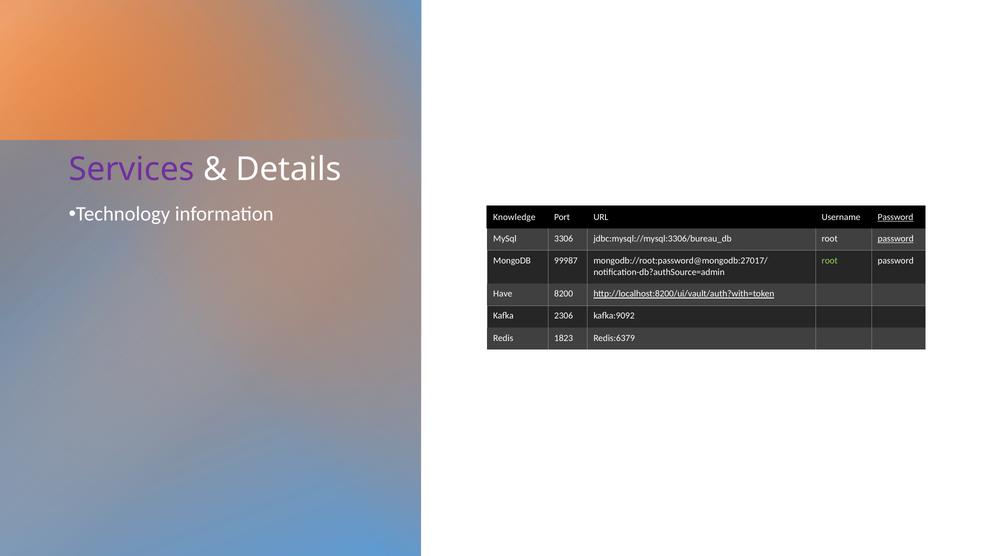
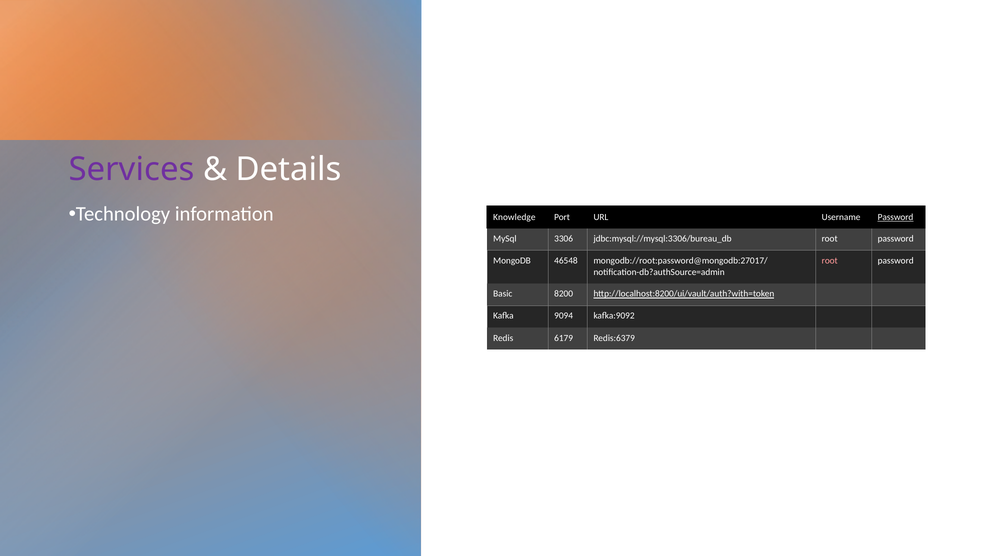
password underline: present -> none (896, 239)
99987: 99987 -> 46548 (566, 261)
root colour: light green -> pink (830, 261)
Have: Have -> Basic (503, 294)
2306: 2306 -> 9094 (564, 316)
1823: 1823 -> 6179 (564, 338)
